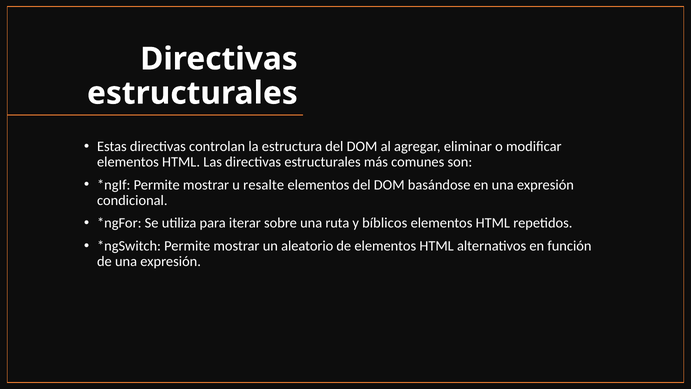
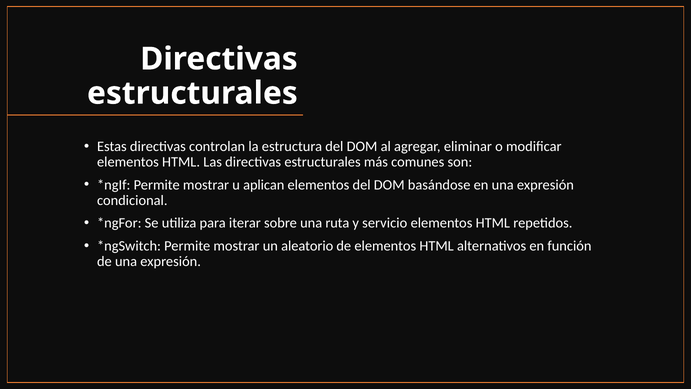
resalte: resalte -> aplican (264, 185)
bíblicos: bíblicos -> servicio (385, 223)
